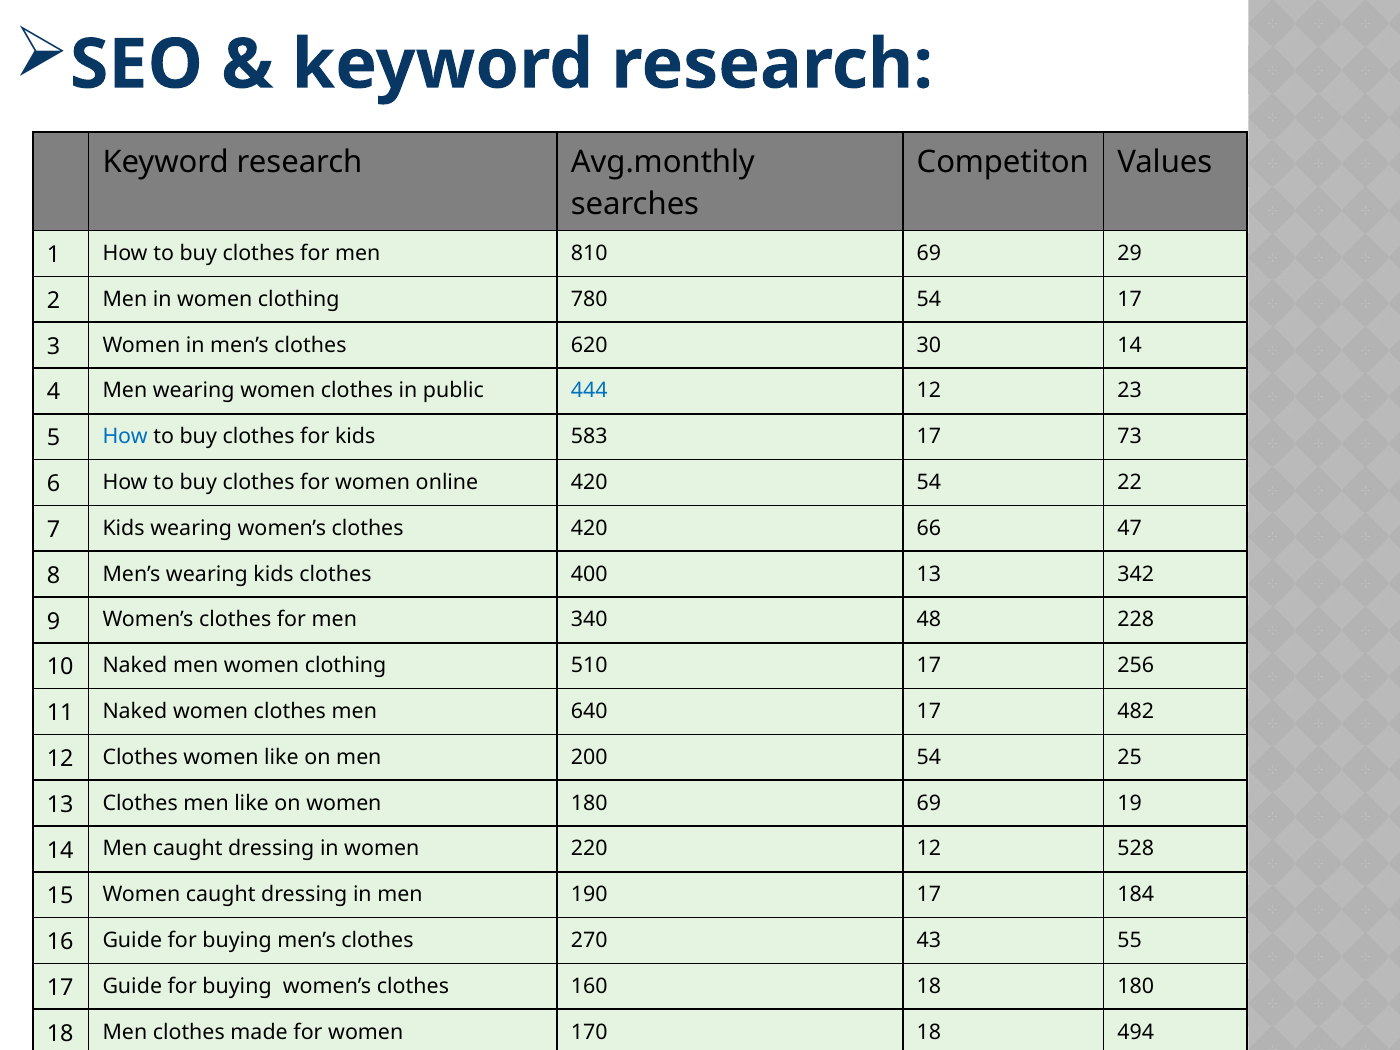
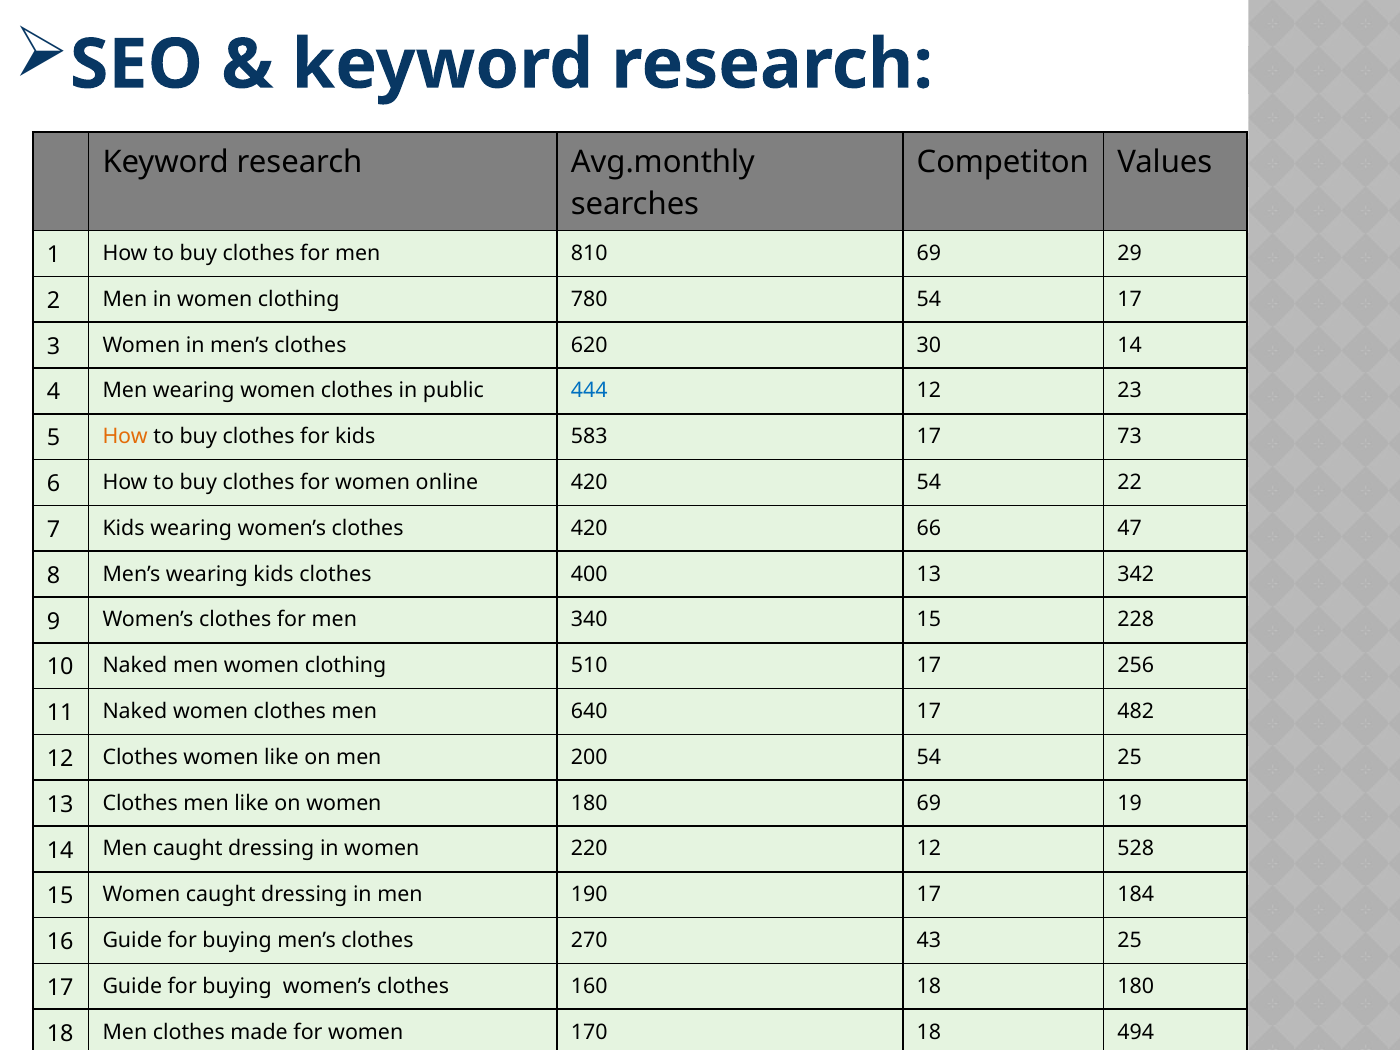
How colour: blue -> orange (125, 437)
340 48: 48 -> 15 (929, 620)
43 55: 55 -> 25 (1130, 940)
